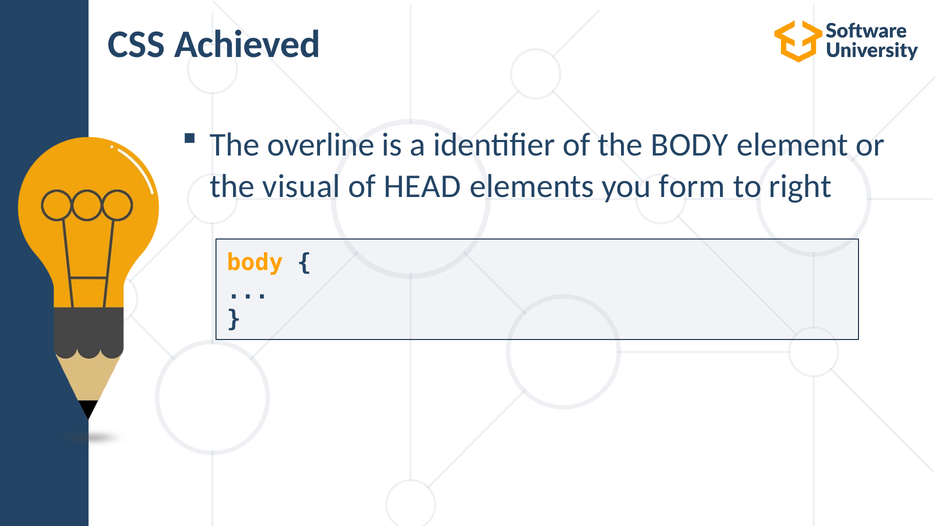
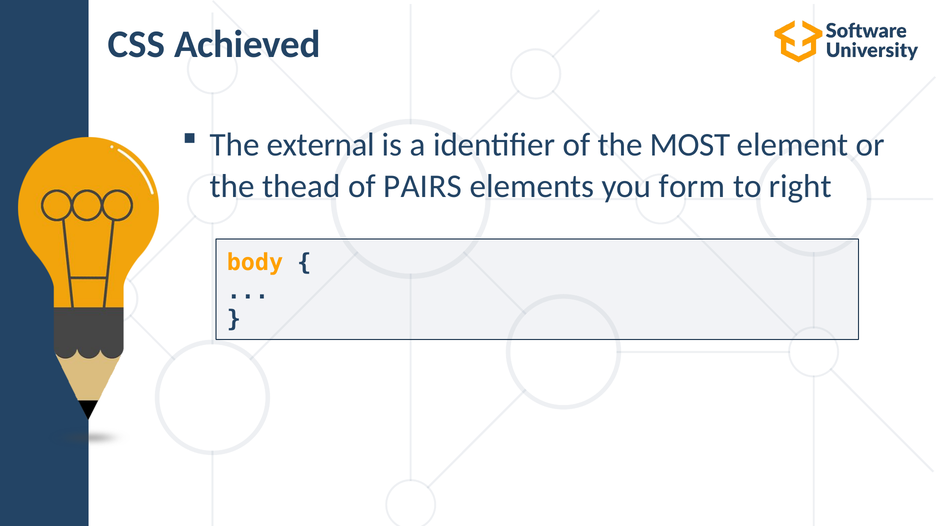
overline: overline -> external (321, 145)
the BODY: BODY -> MOST (690, 145)
visual: visual -> thead (301, 187)
HEAD: HEAD -> PAIRS (423, 187)
